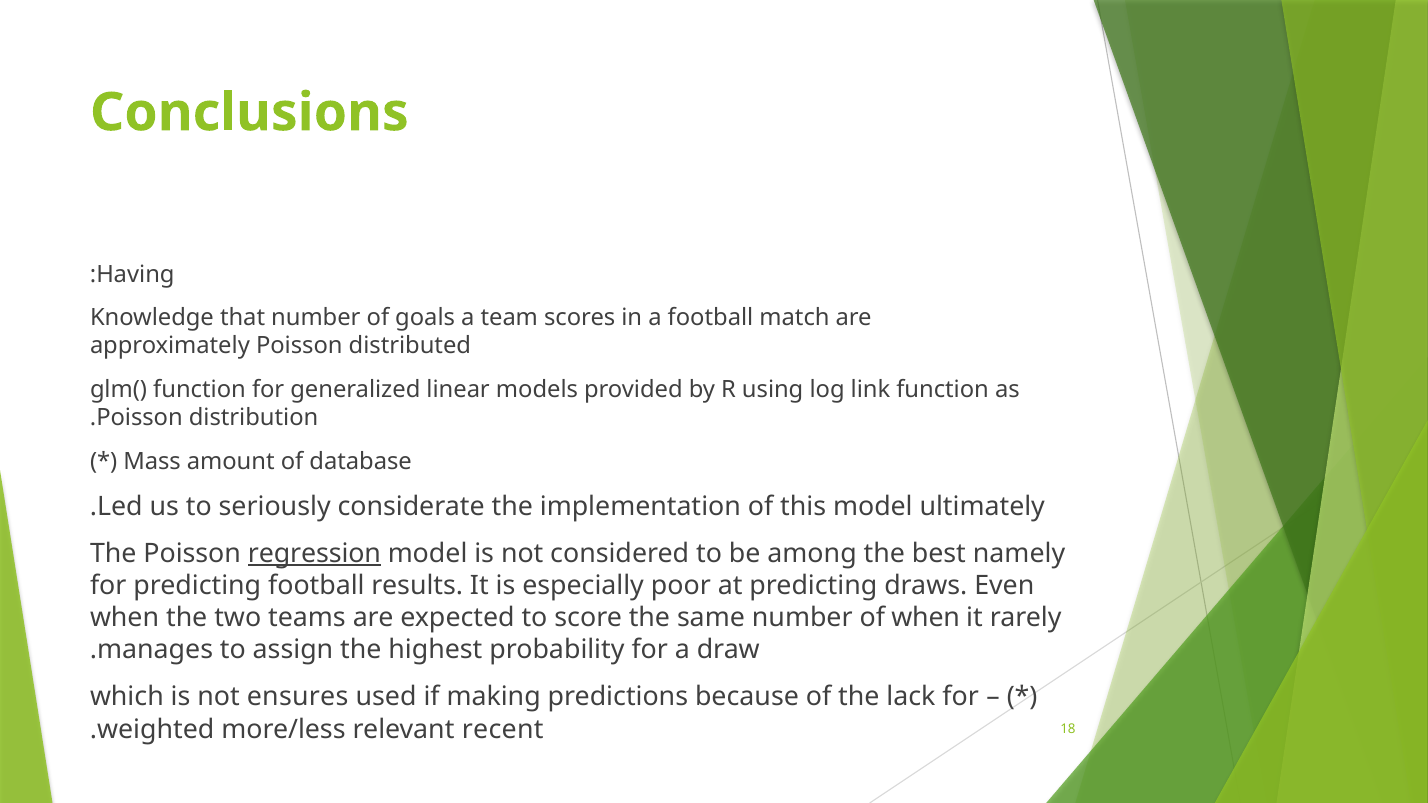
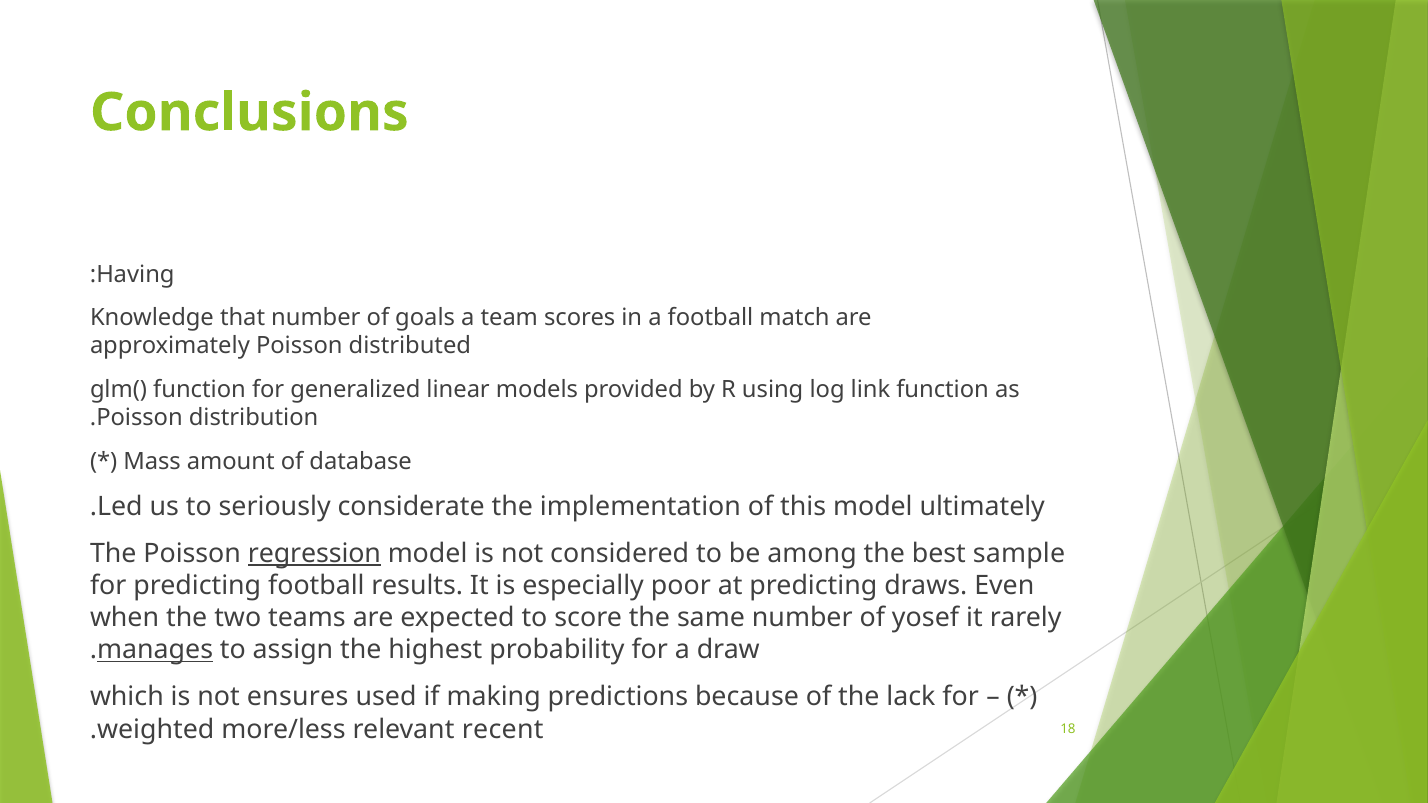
namely: namely -> sample (1019, 554)
of when: when -> yosef (926, 618)
manages underline: none -> present (155, 650)
